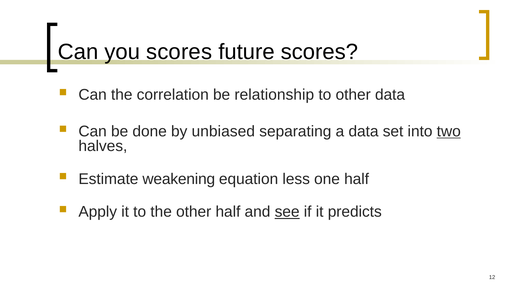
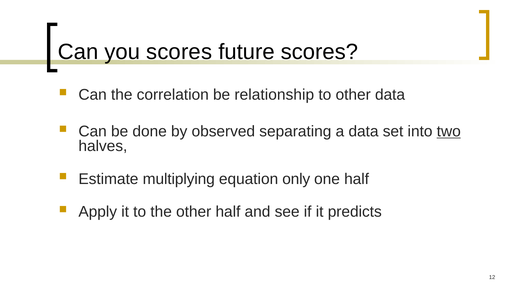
unbiased: unbiased -> observed (223, 131)
weakening: weakening -> multiplying (179, 179)
less: less -> only (296, 179)
see underline: present -> none (287, 212)
